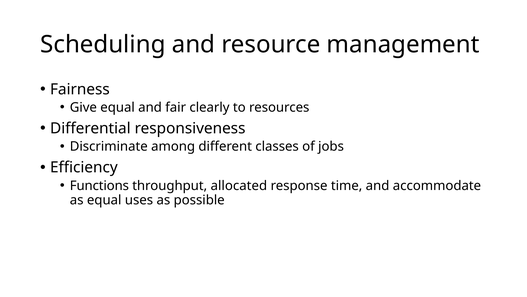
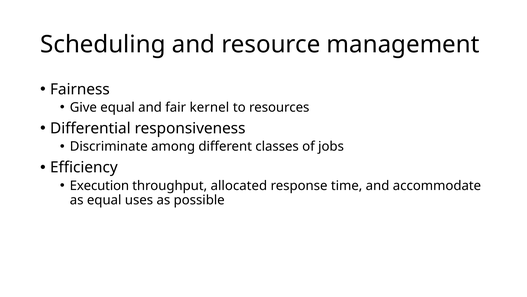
clearly: clearly -> kernel (209, 107)
Functions: Functions -> Execution (99, 185)
